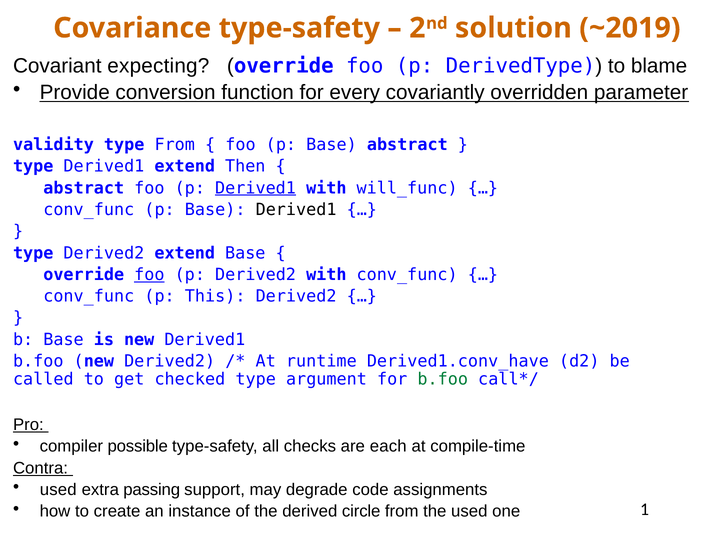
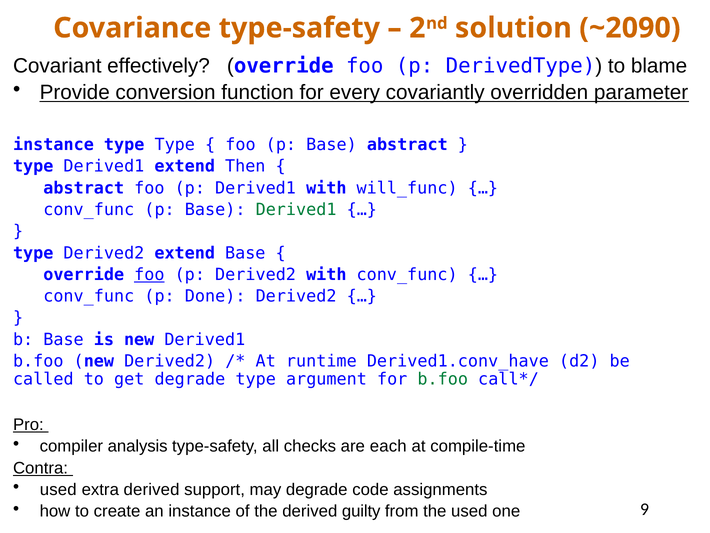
~2019: ~2019 -> ~2090 (630, 28)
expecting: expecting -> effectively (158, 66)
validity: validity -> instance (53, 145)
type From: From -> Type (175, 145)
Derived1 underline: present -> none (256, 188)
Derived1 colour: black -> green (296, 209)
This: This -> Done (215, 296)
get checked: checked -> degrade (190, 379)
possible: possible -> analysis (138, 446)
extra passing: passing -> derived (152, 489)
circle: circle -> guilty (361, 511)
1: 1 -> 9 (645, 509)
